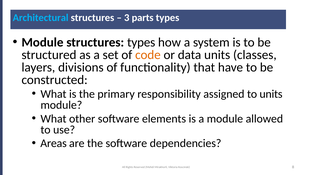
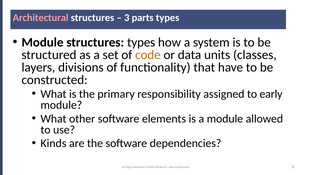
Architectural colour: light blue -> pink (41, 18)
to units: units -> early (271, 94)
Areas: Areas -> Kinds (53, 144)
